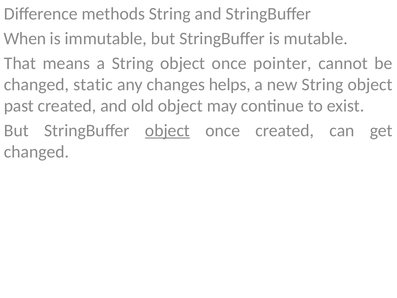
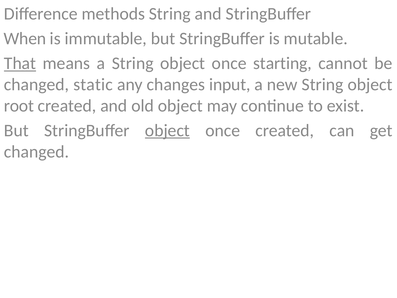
That underline: none -> present (20, 63)
pointer: pointer -> starting (282, 63)
helps: helps -> input (230, 84)
past: past -> root (19, 106)
